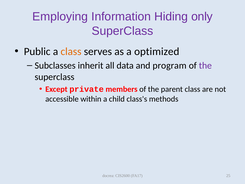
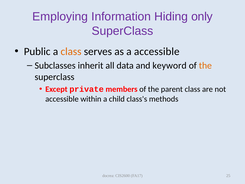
a optimized: optimized -> accessible (157, 51)
program: program -> keyword (170, 65)
the colour: purple -> orange (205, 65)
